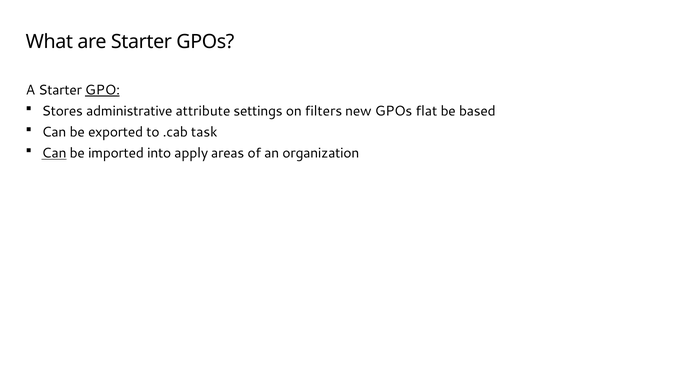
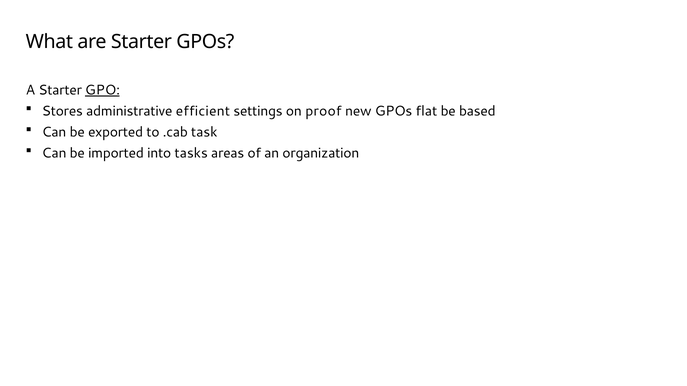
attribute: attribute -> efficient (203, 111)
filters: filters -> proof (323, 111)
Can underline: present -> none (54, 153)
apply: apply -> tasks (191, 153)
